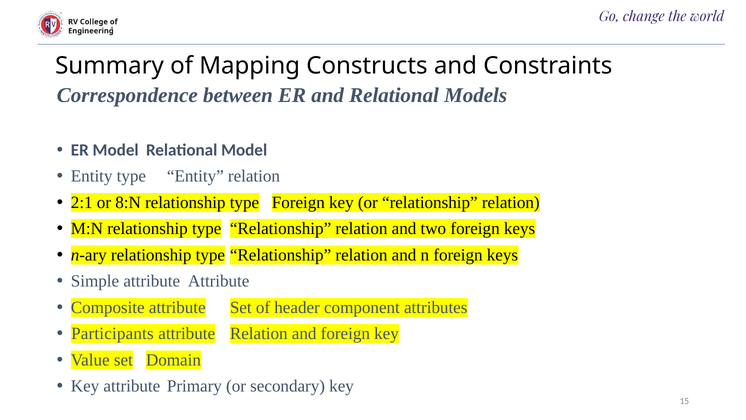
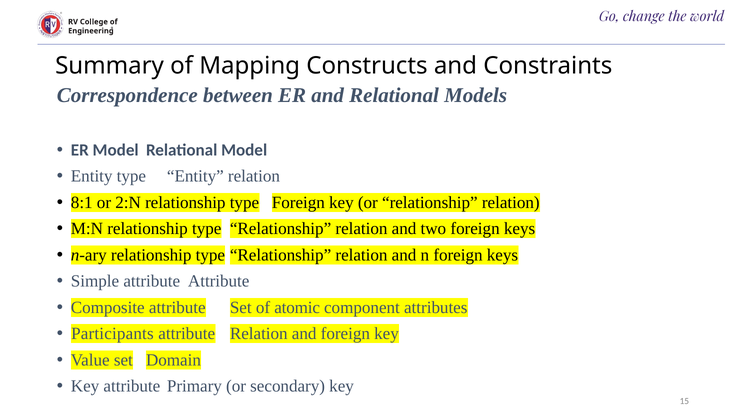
2:1: 2:1 -> 8:1 (82, 202)
8:N: 8:N -> 2:N (128, 202)
header: header -> atomic (297, 307)
